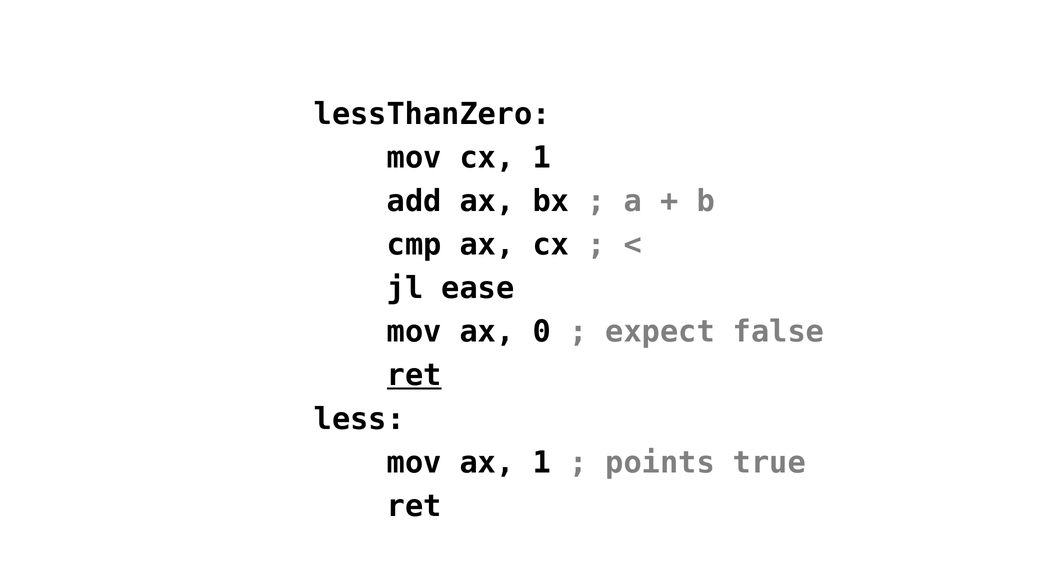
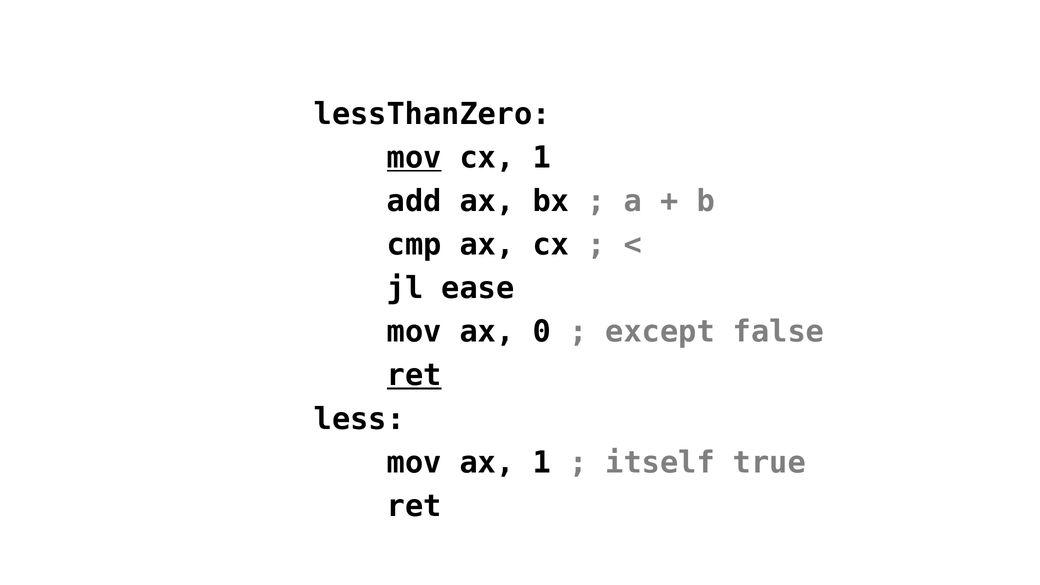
mov underline: none -> present (414, 158)
expect: expect -> except (660, 332)
points: points -> itself (660, 463)
